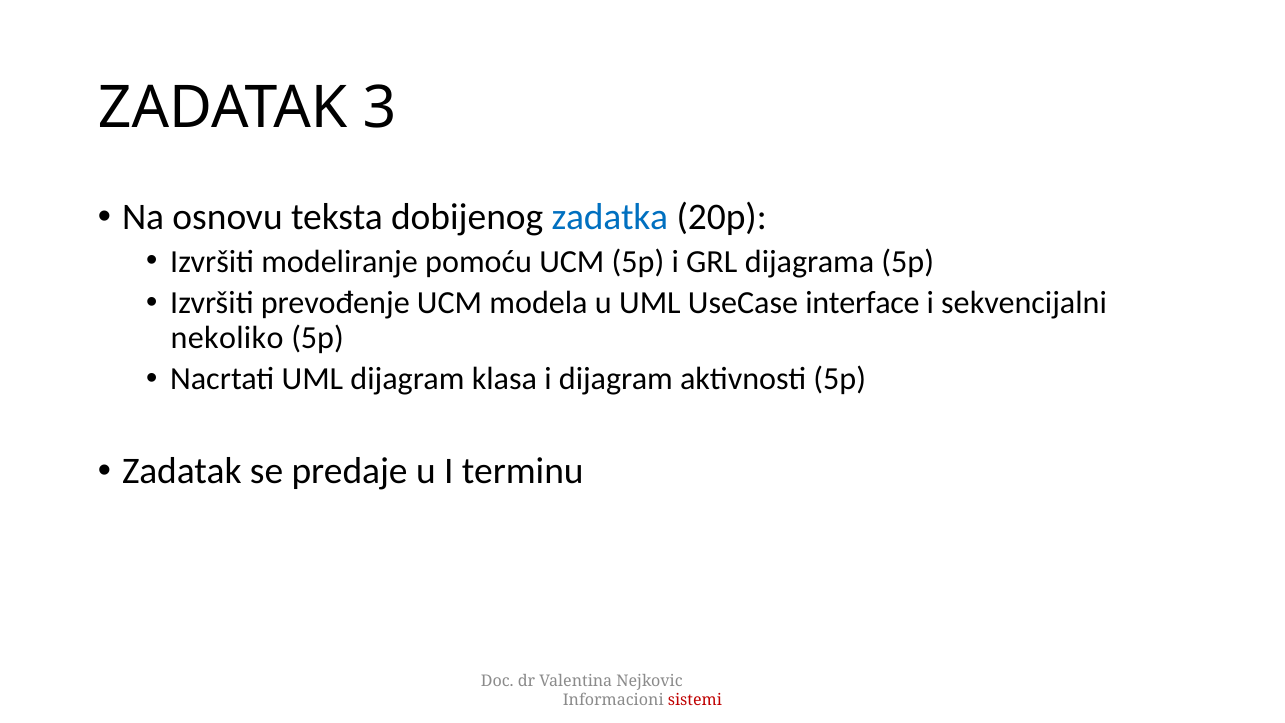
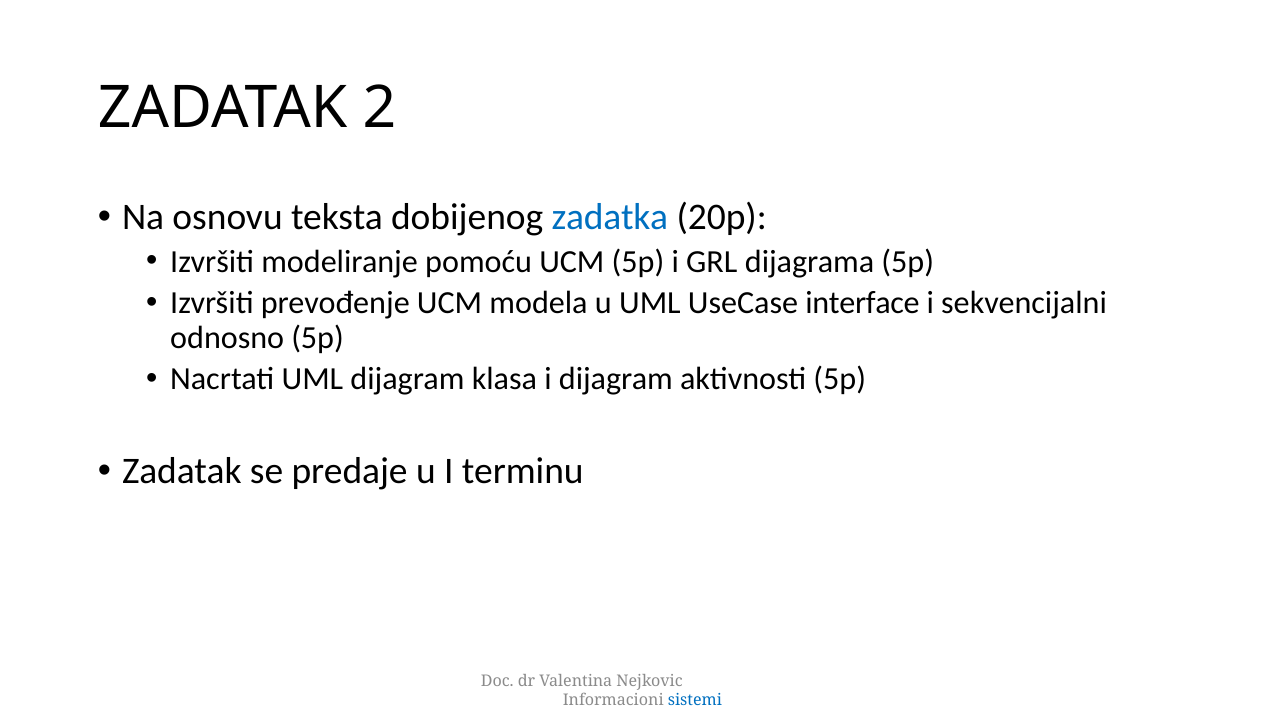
3: 3 -> 2 (380, 108)
nekoliko: nekoliko -> odnosno (227, 338)
sistemi colour: red -> blue (695, 700)
